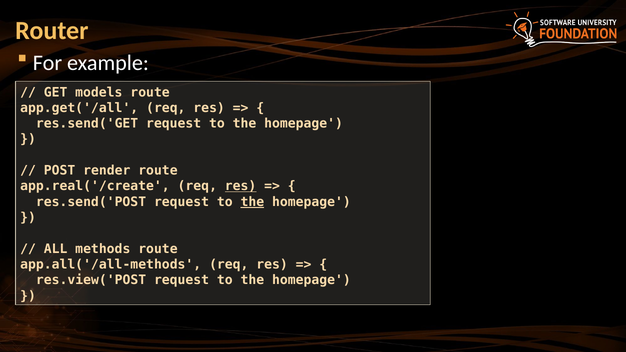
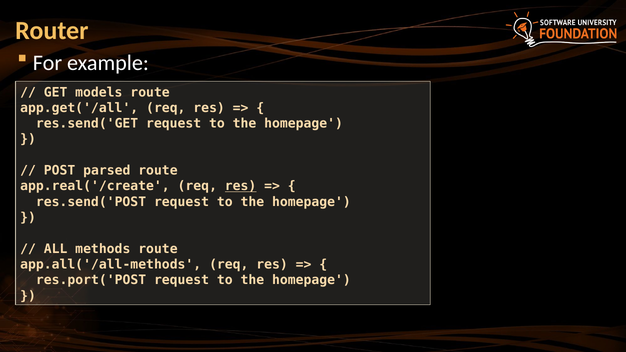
render: render -> parsed (107, 171)
the underline: present -> none (252, 202)
res.view('POST: res.view('POST -> res.port('POST (91, 280)
